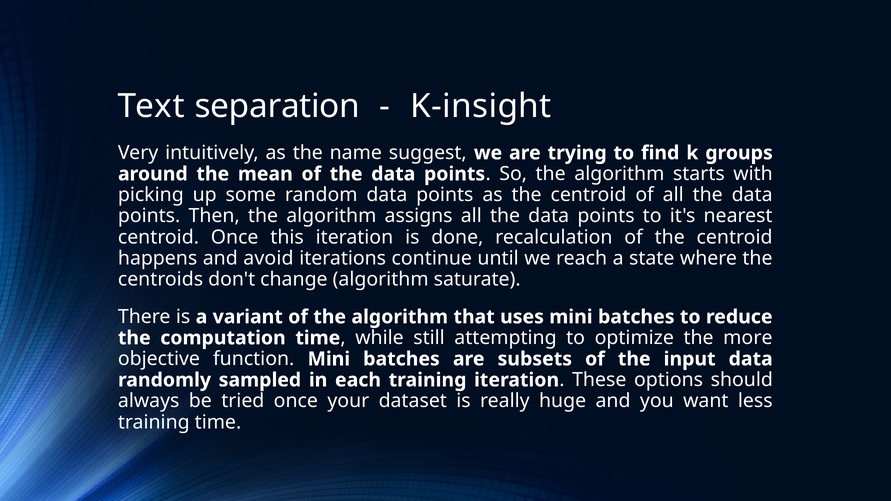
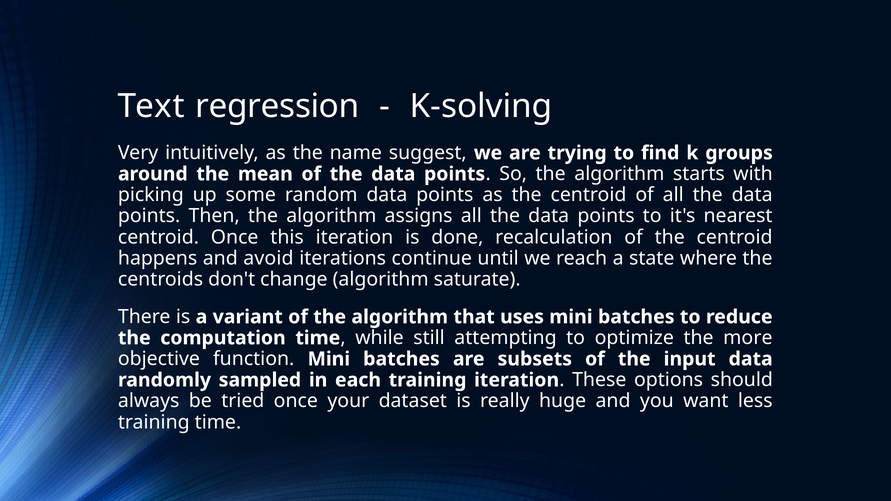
separation: separation -> regression (277, 106)
K-insight: K-insight -> K-solving (481, 106)
